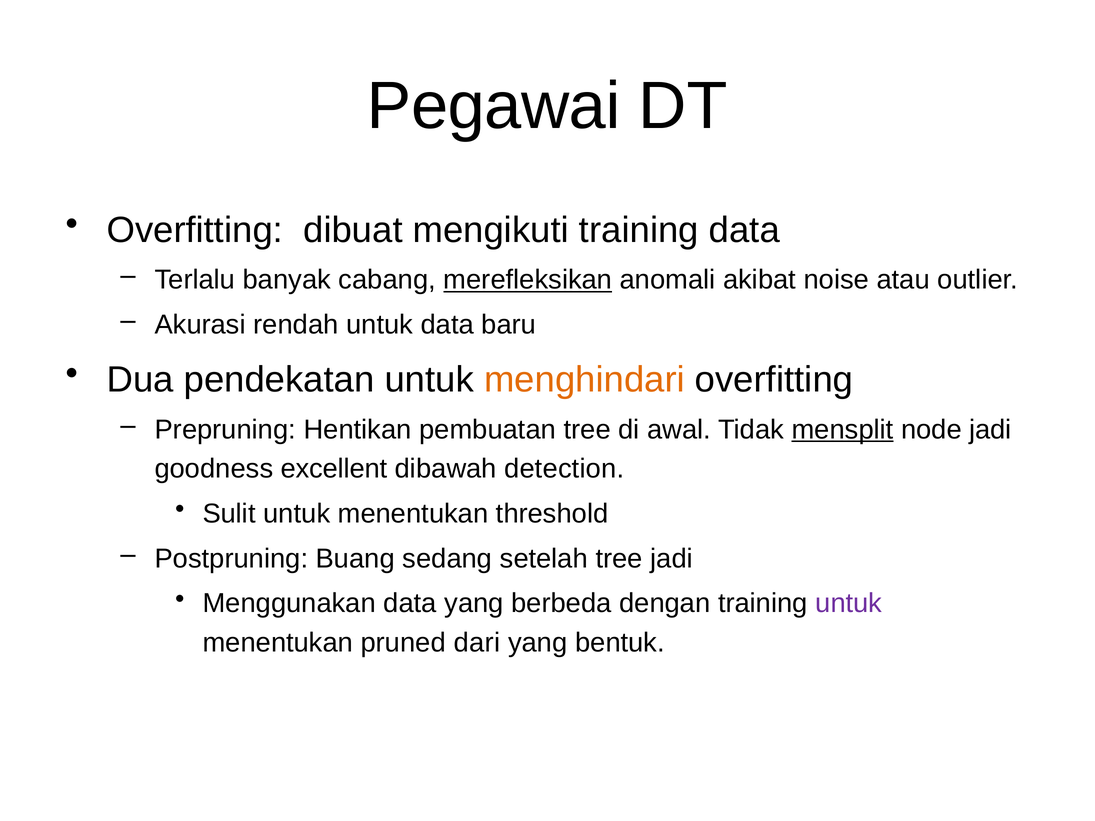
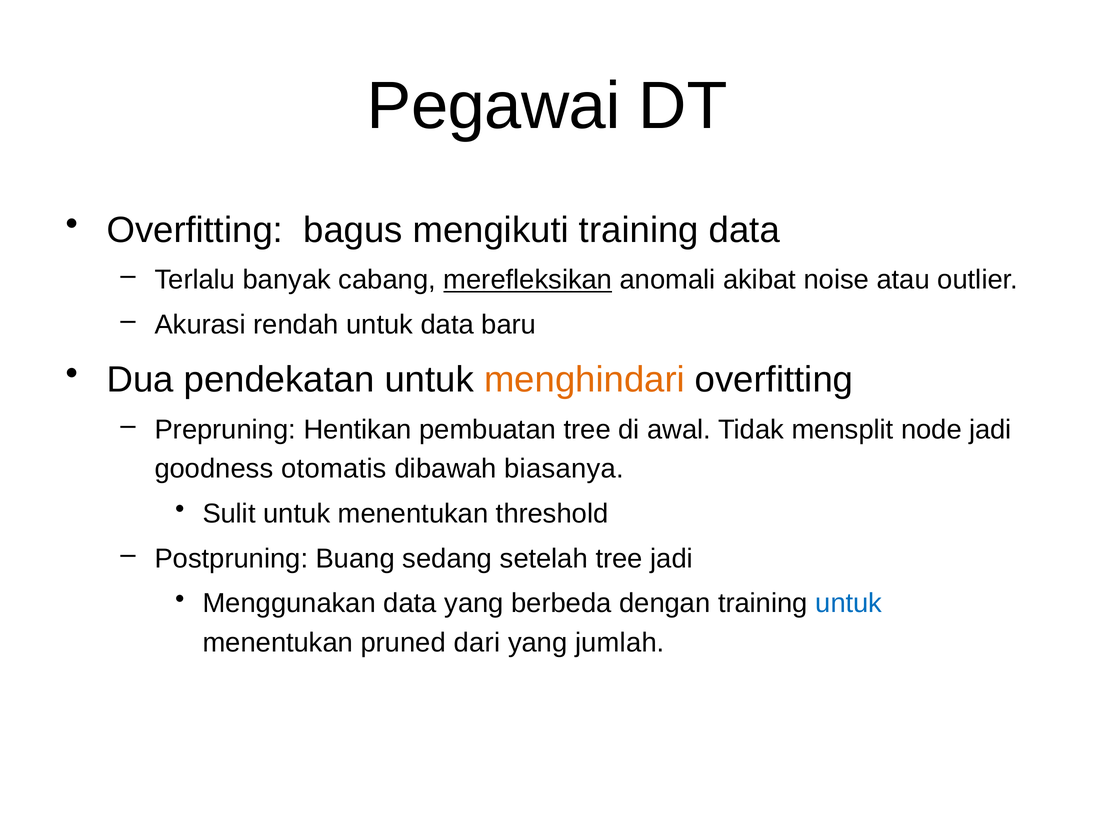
dibuat: dibuat -> bagus (353, 230)
mensplit underline: present -> none (843, 430)
excellent: excellent -> otomatis (334, 469)
detection: detection -> biasanya (564, 469)
untuk colour: purple -> blue (849, 604)
bentuk: bentuk -> jumlah (620, 643)
